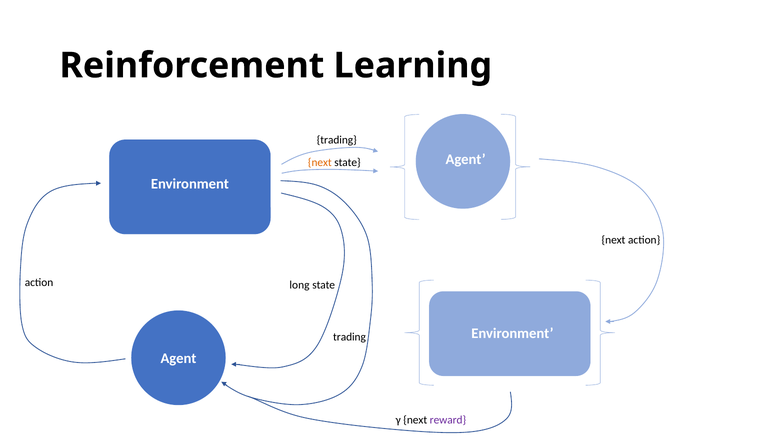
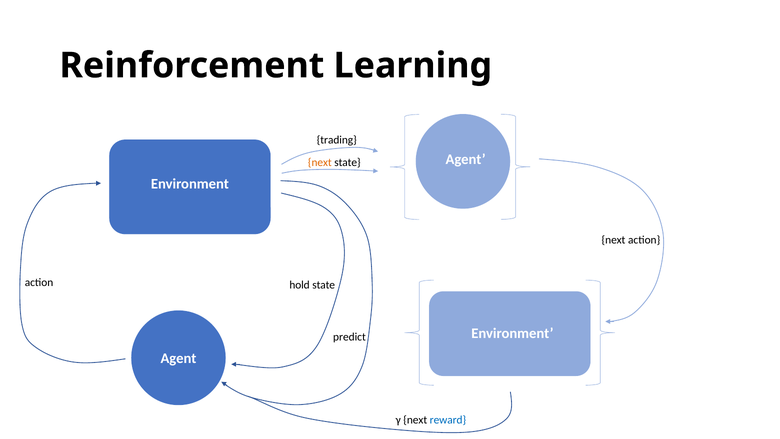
long: long -> hold (300, 285)
trading: trading -> predict (349, 337)
reward colour: purple -> blue (448, 420)
